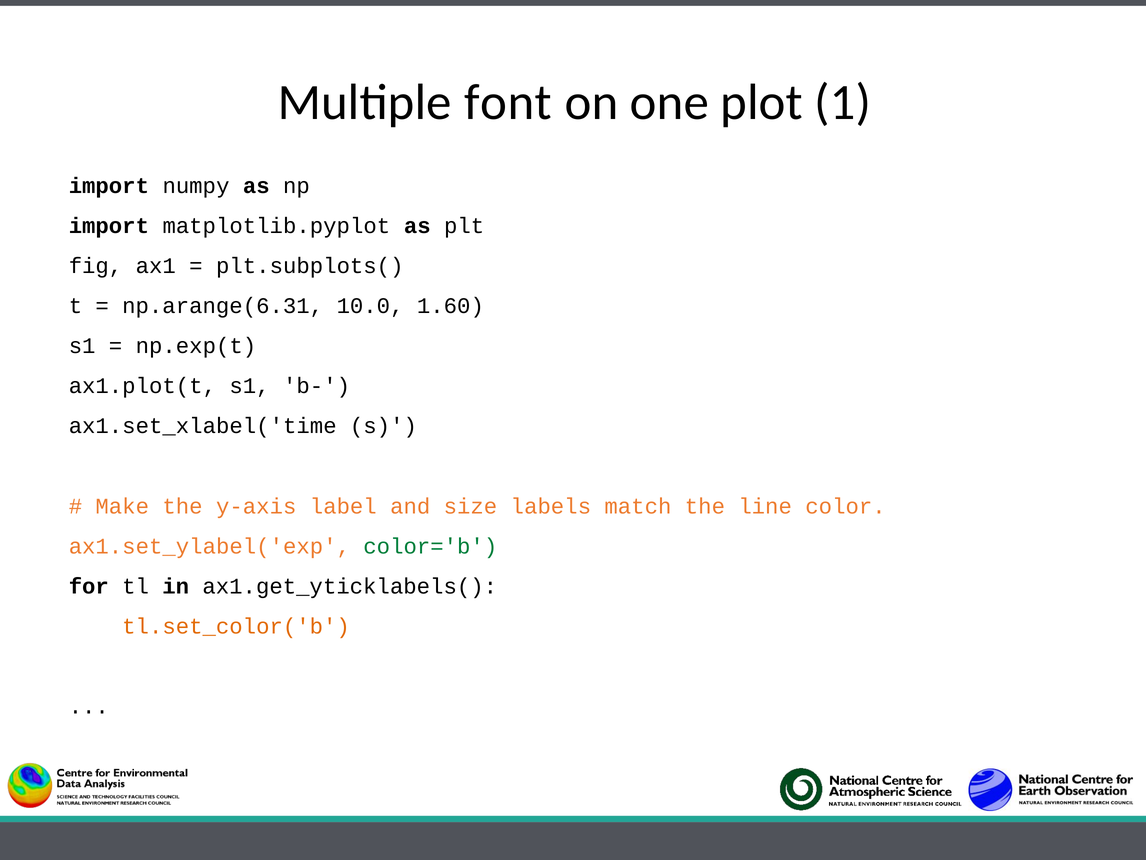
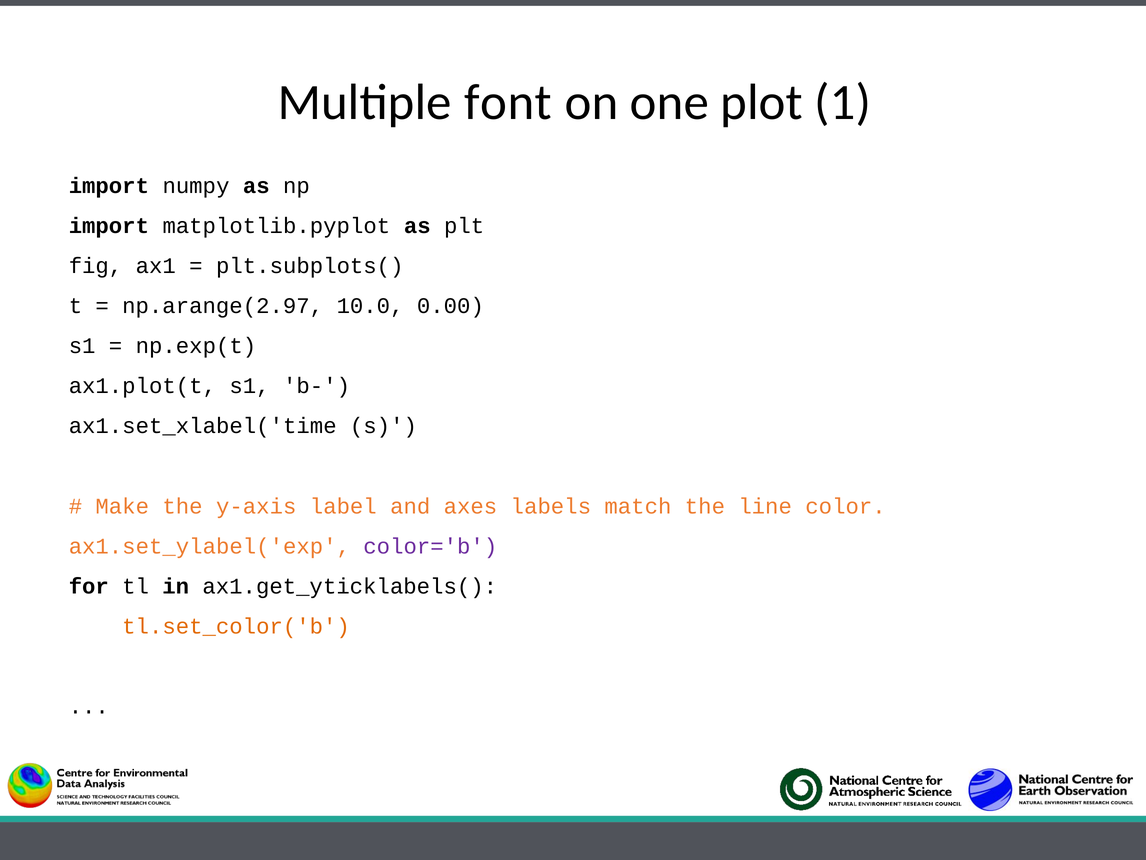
np.arange(6.31: np.arange(6.31 -> np.arange(2.97 (223, 306)
1.60: 1.60 -> 0.00 (450, 306)
size: size -> axes (470, 506)
color='b colour: green -> purple (430, 546)
